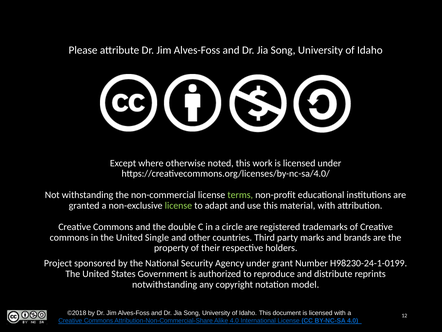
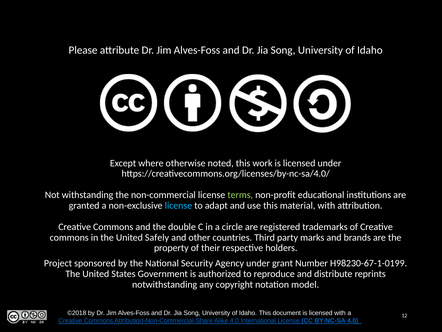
license colour: light green -> light blue (178, 205)
Single: Single -> Safely (157, 237)
H98230-24-1-0199: H98230-24-1-0199 -> H98230-67-1-0199 (369, 263)
